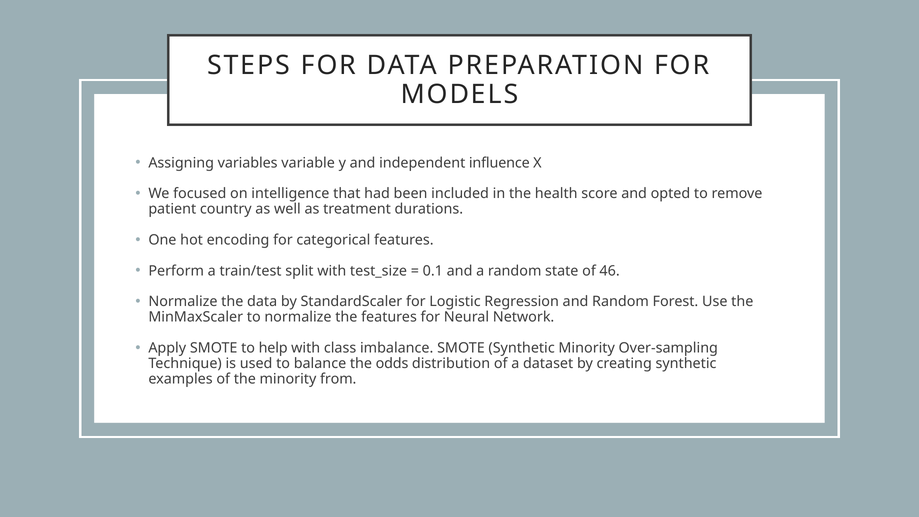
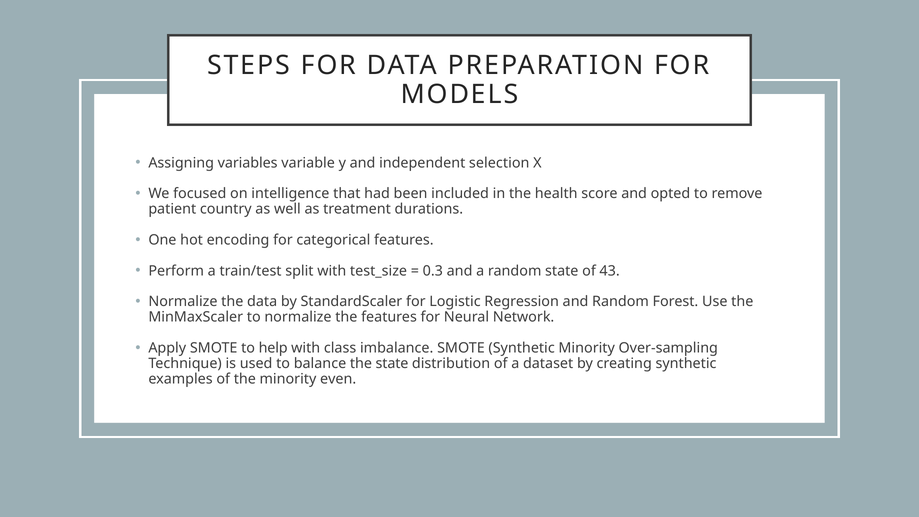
influence: influence -> selection (499, 163)
0.1: 0.1 -> 0.3 (433, 271)
46: 46 -> 43 (610, 271)
the odds: odds -> state (392, 364)
from: from -> even (338, 379)
